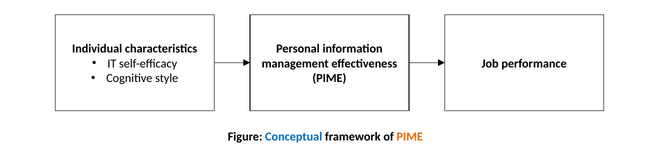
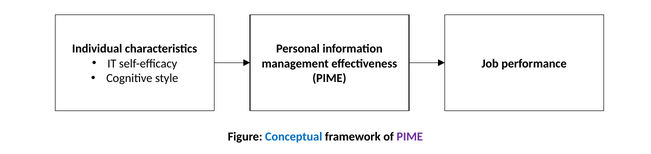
PIME colour: orange -> purple (410, 137)
